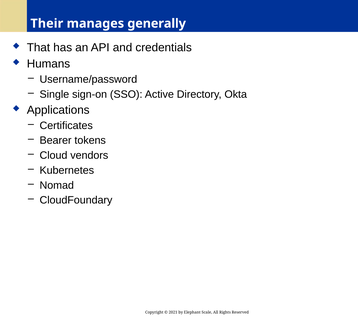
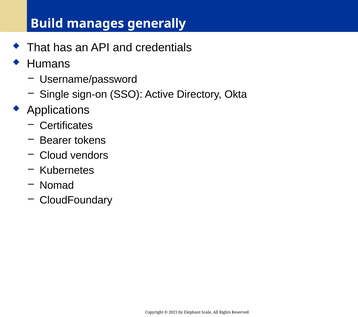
Their: Their -> Build (47, 23)
